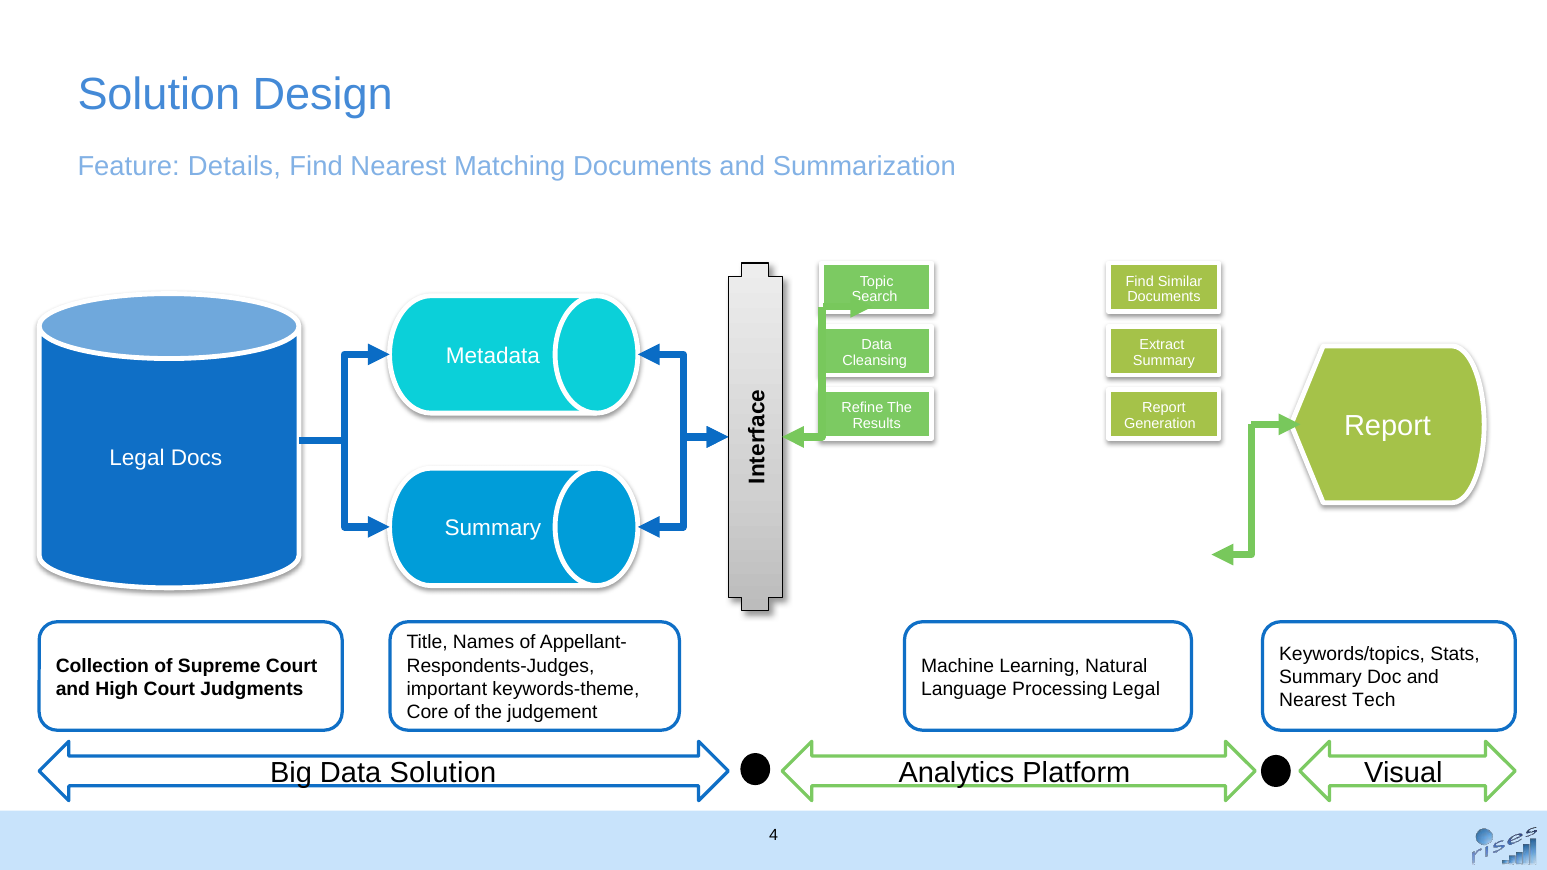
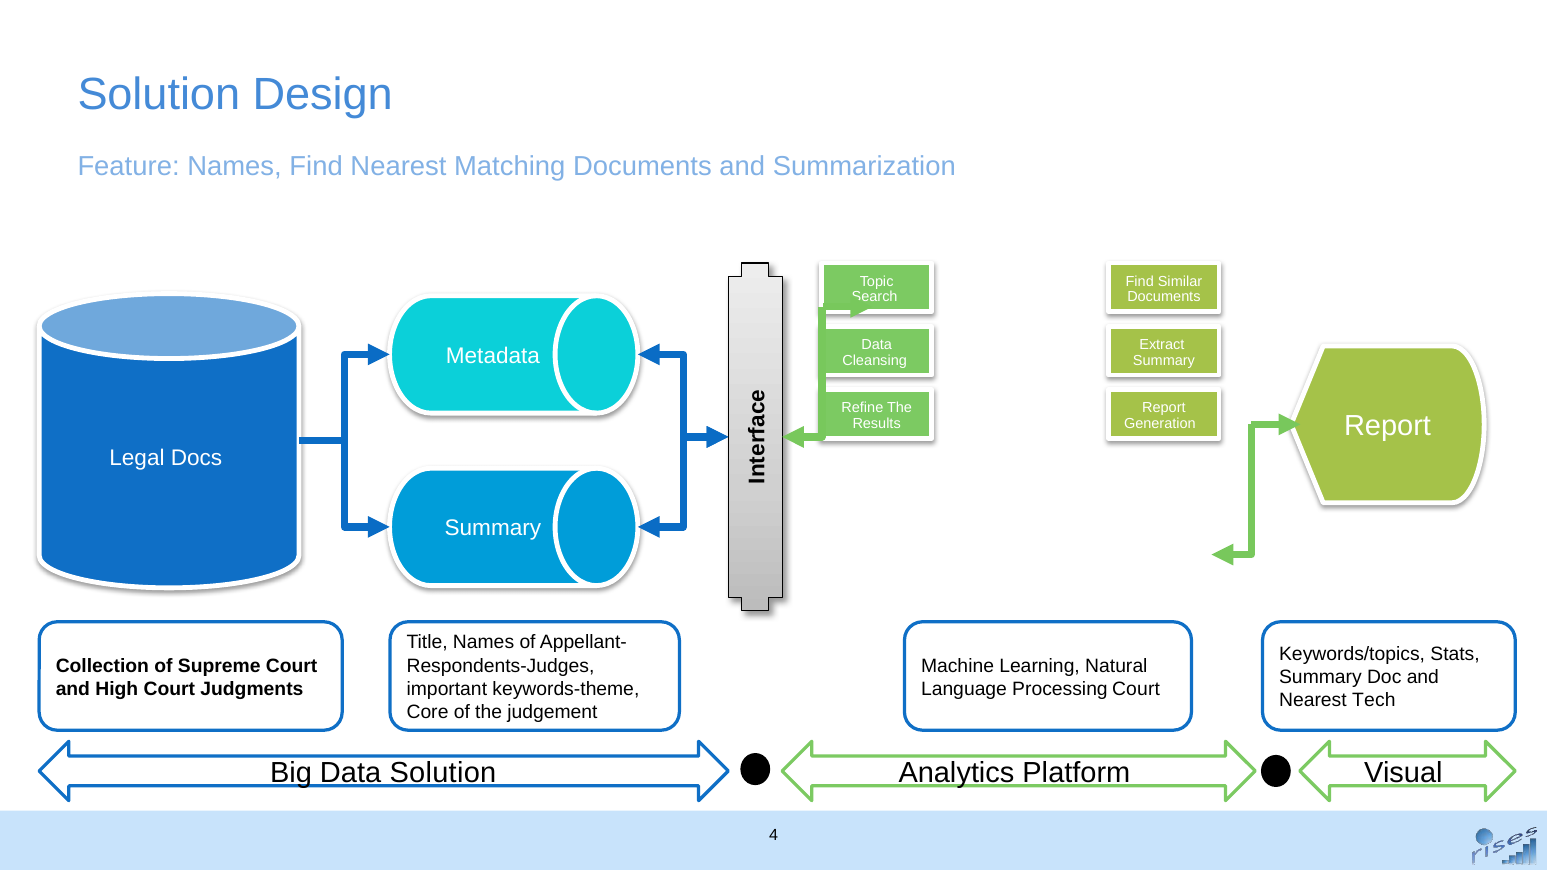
Feature Details: Details -> Names (235, 167)
Processing Legal: Legal -> Court (1136, 689)
